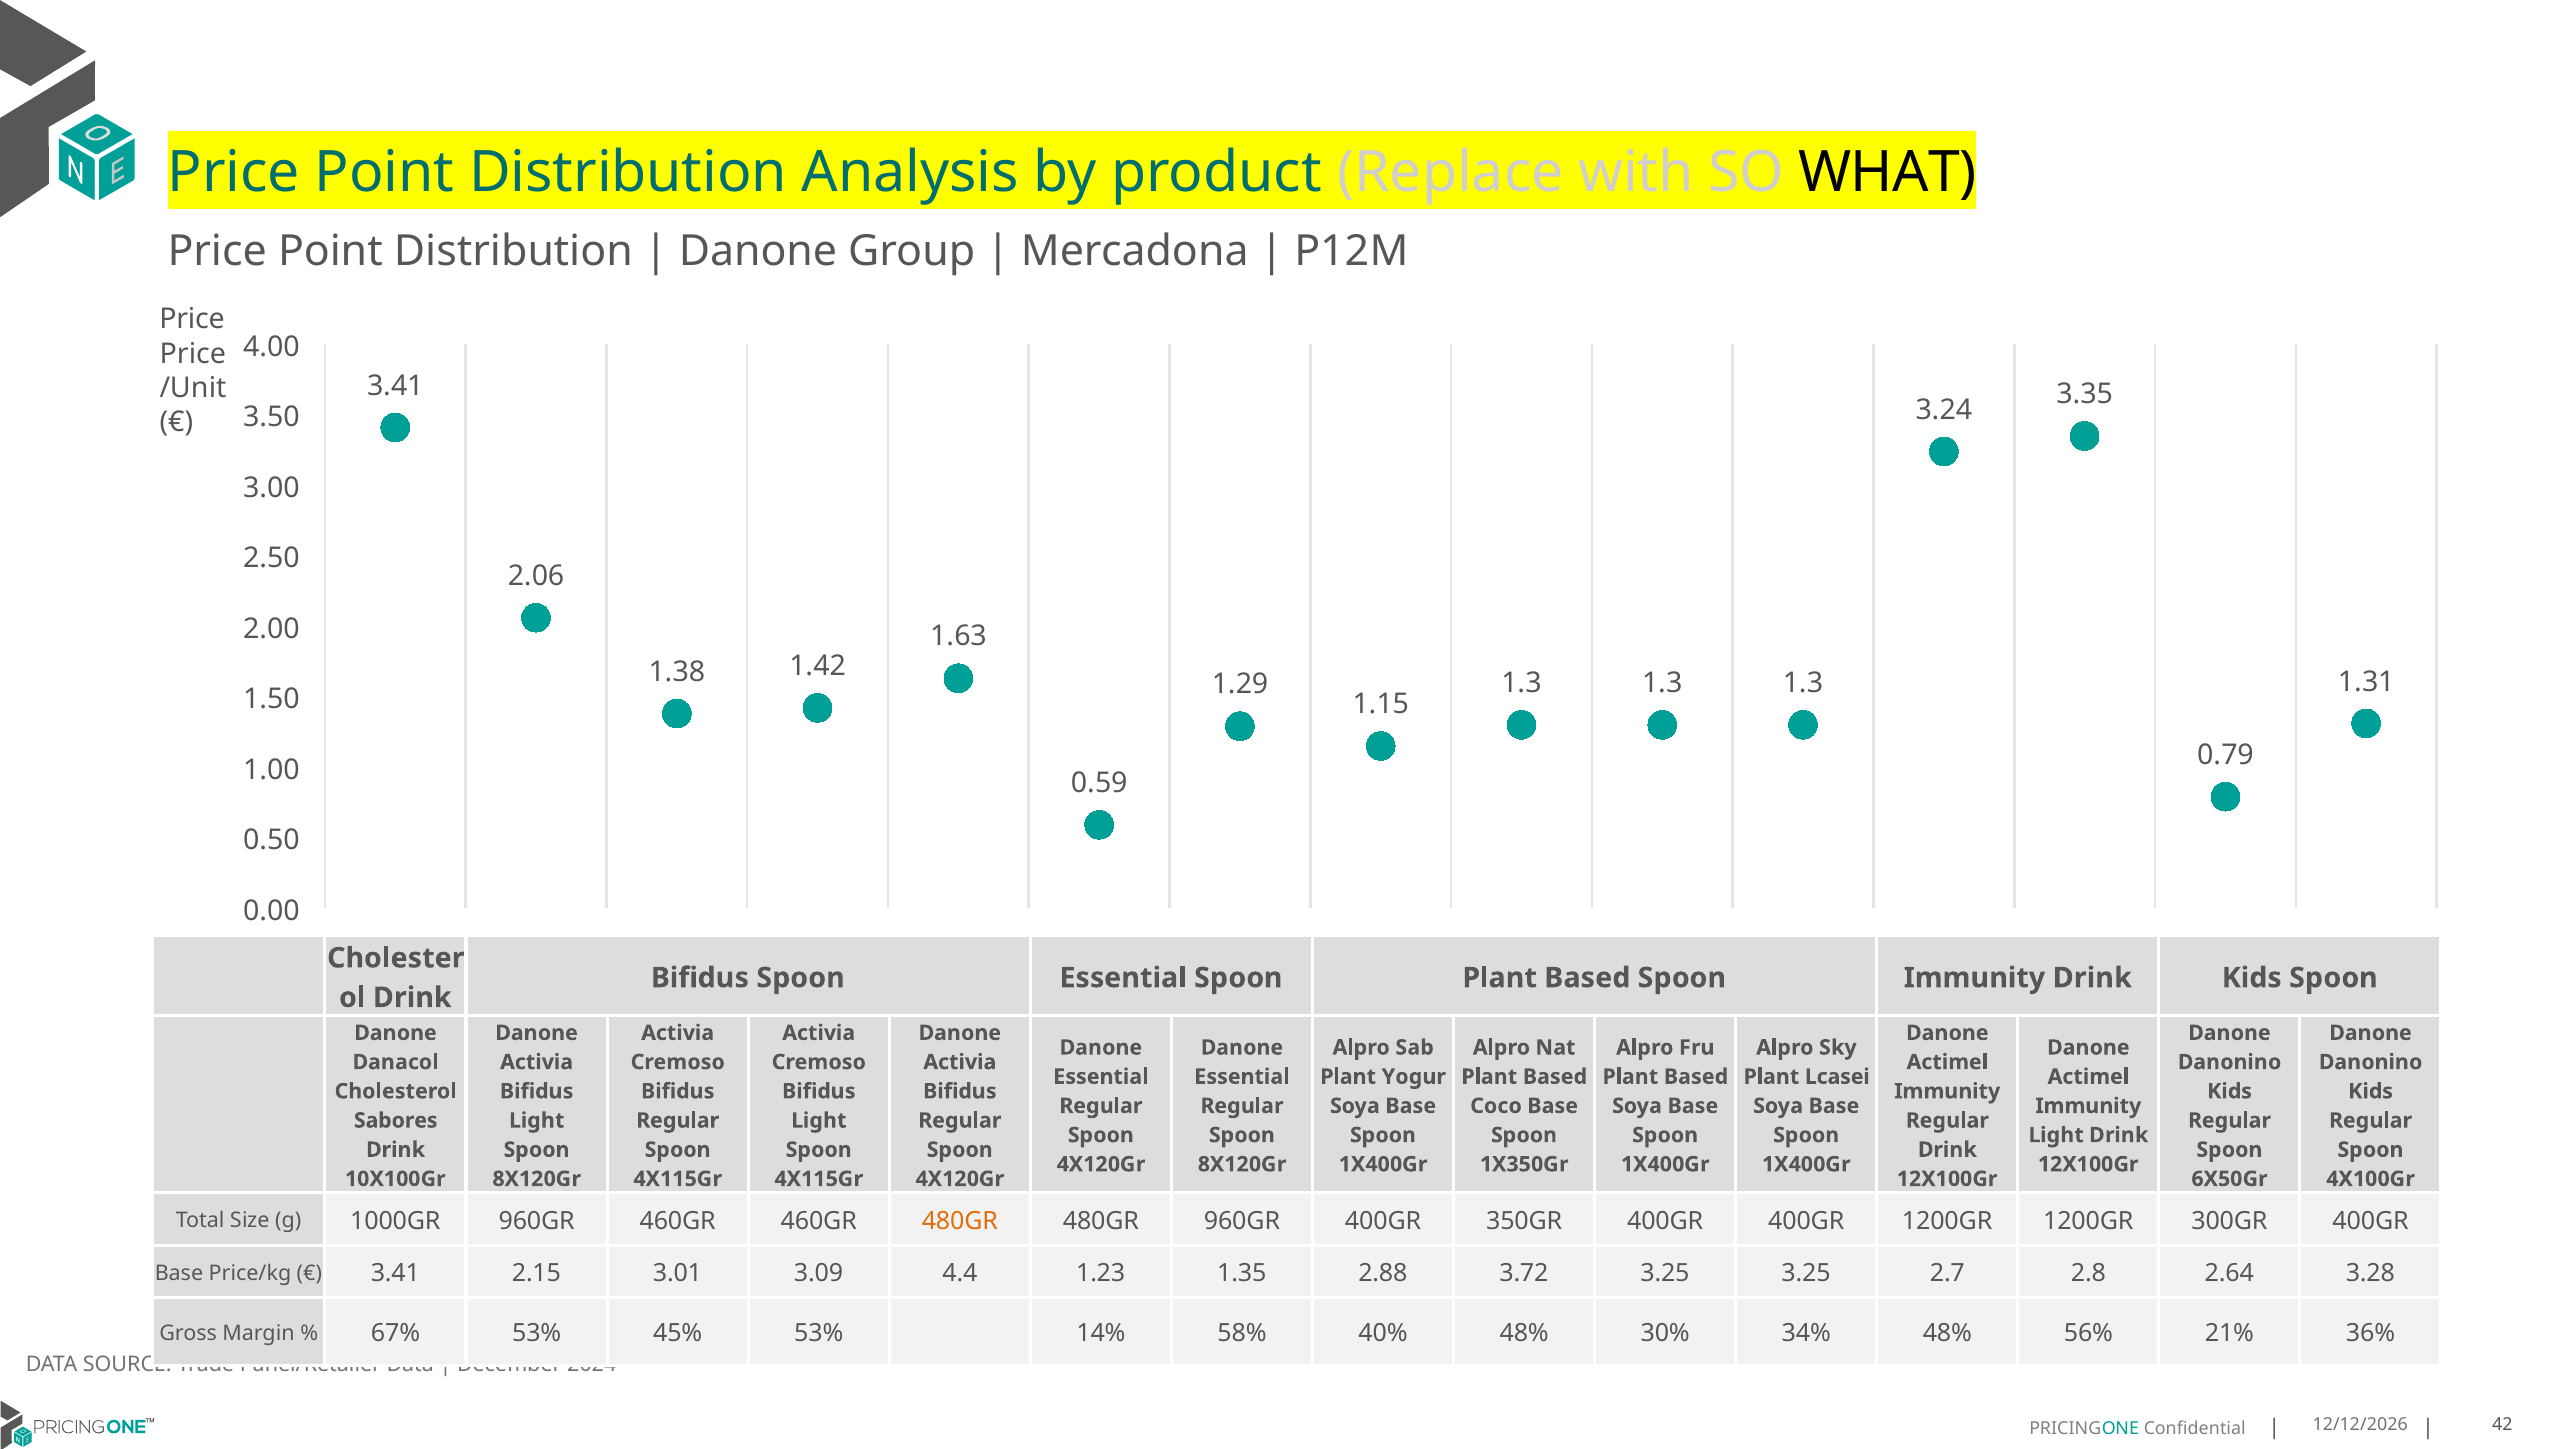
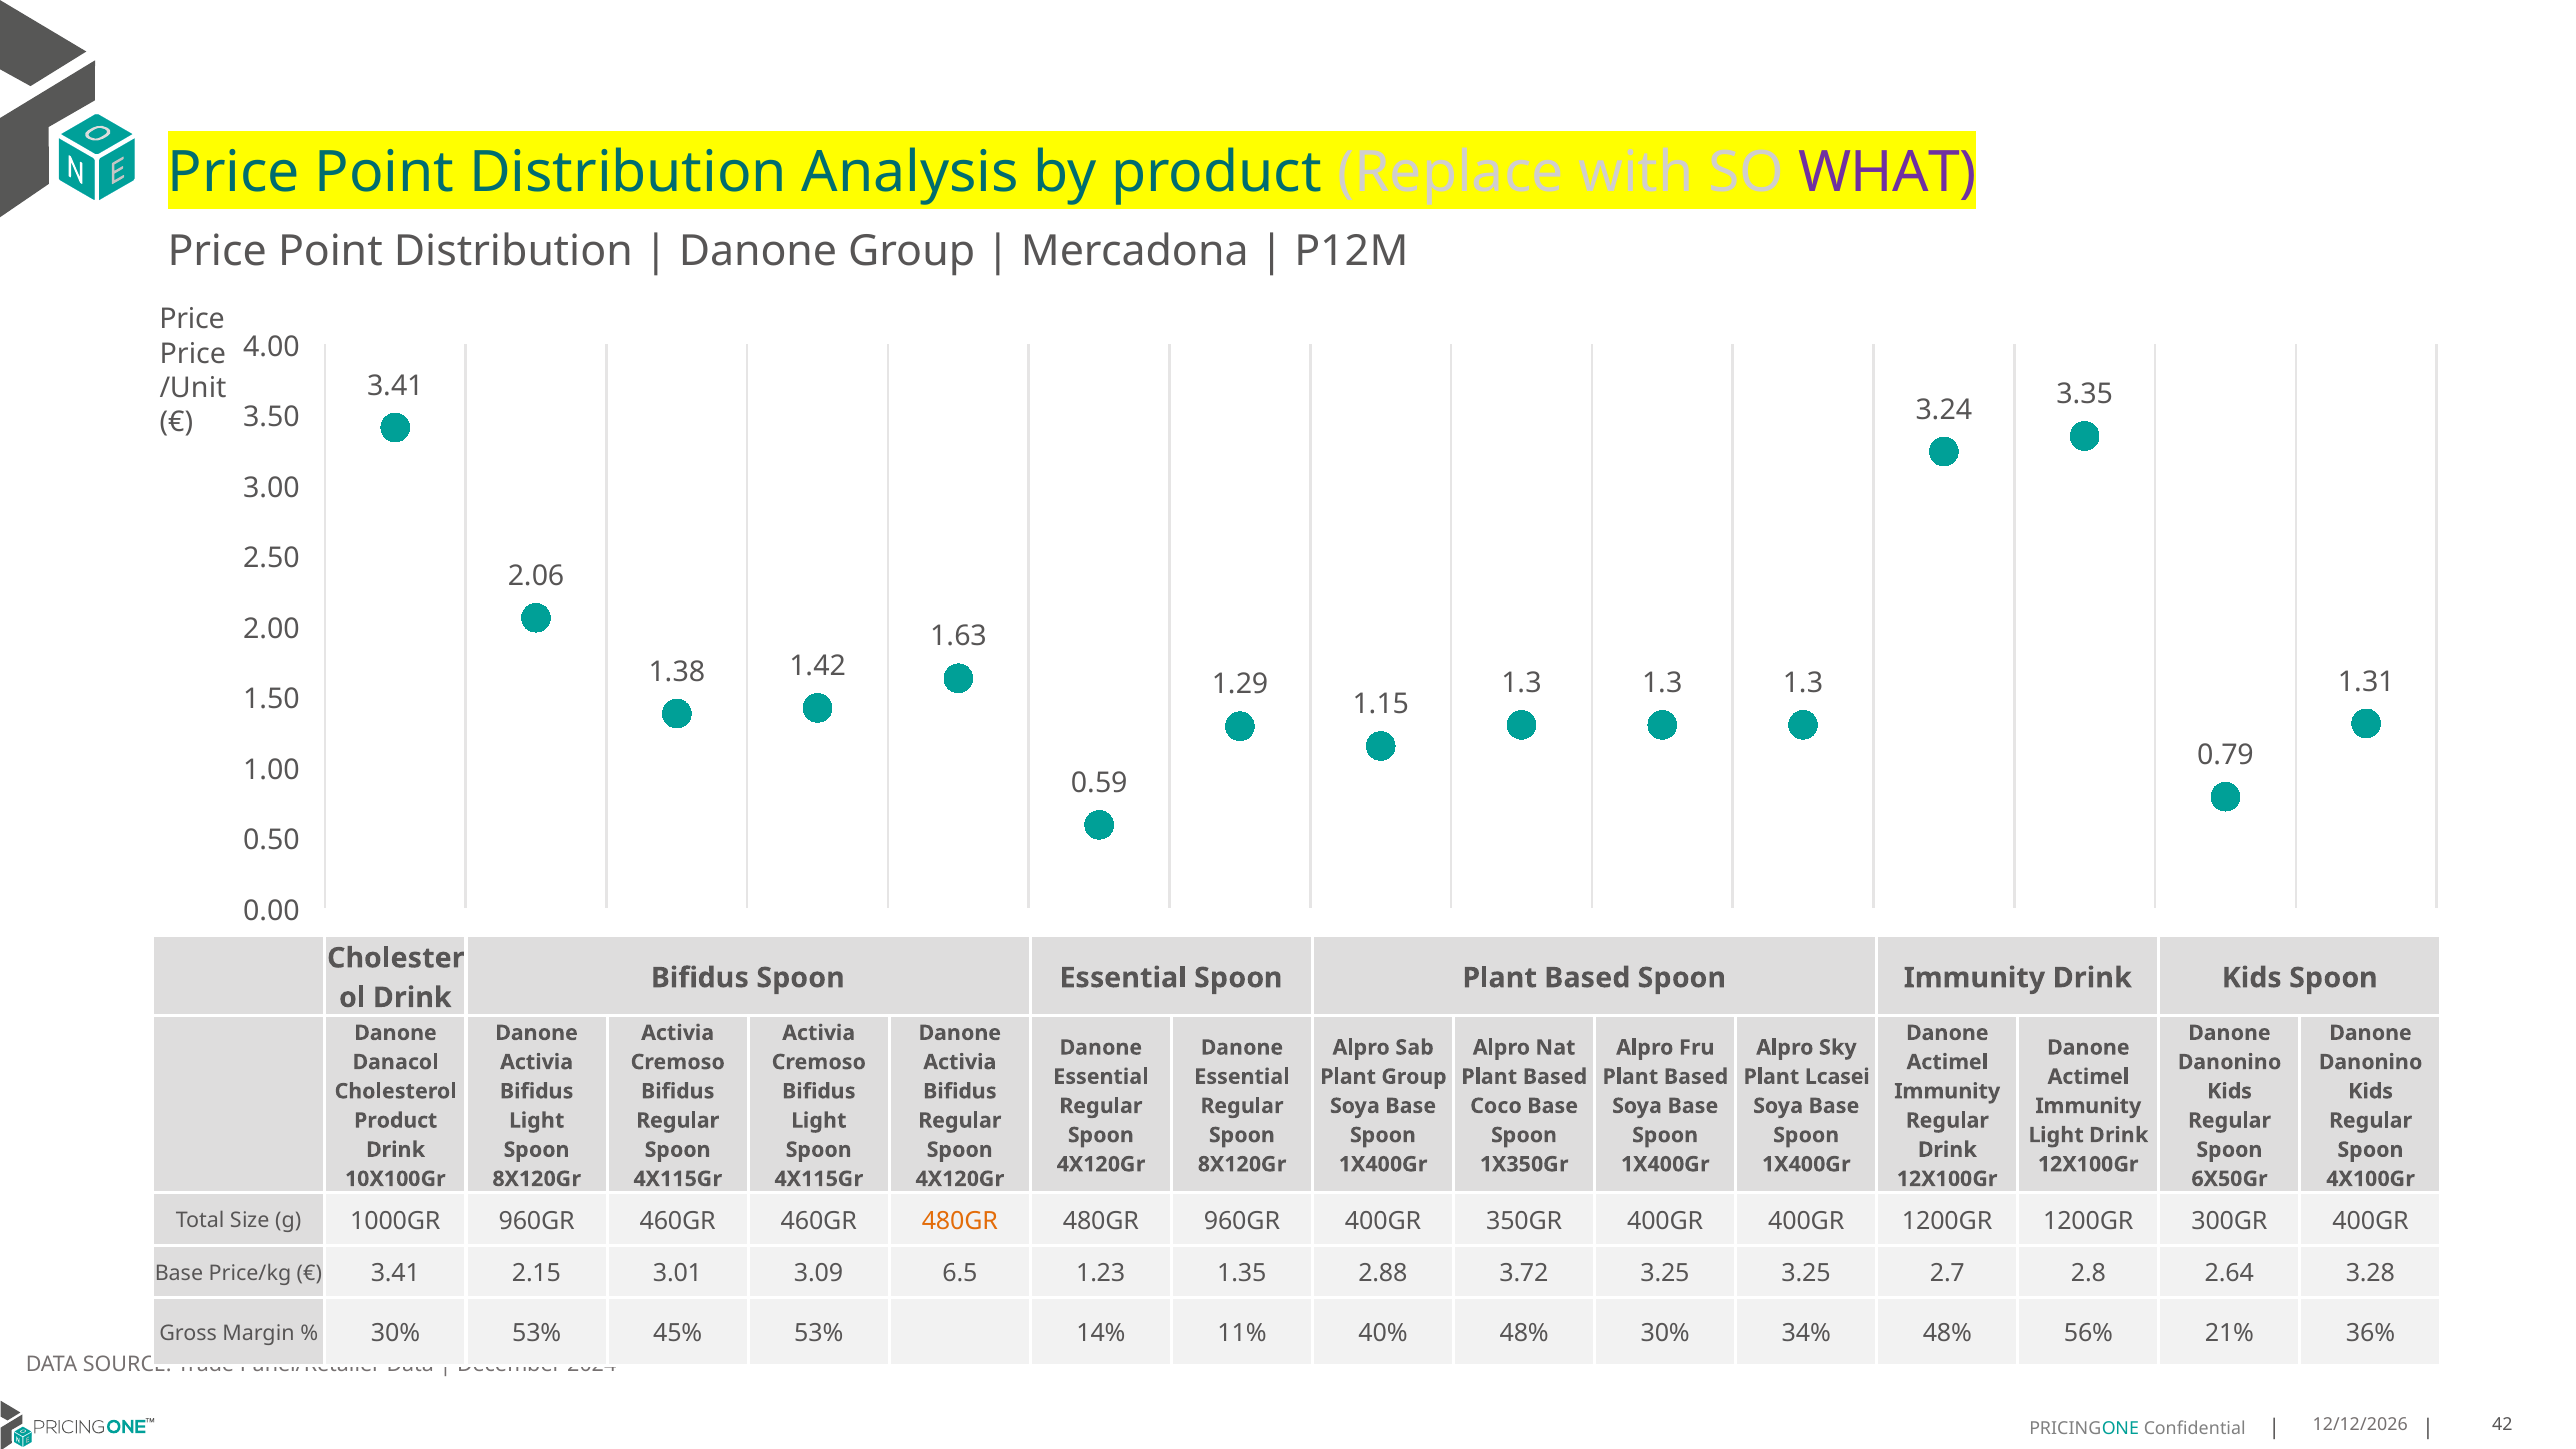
WHAT colour: black -> purple (1888, 173)
Plant Yogur: Yogur -> Group (1414, 1077)
Sabores: Sabores -> Product (396, 1121)
4.4: 4.4 -> 6.5 (960, 1274)
67%: 67% -> 30% (396, 1333)
58%: 58% -> 11% (1242, 1333)
